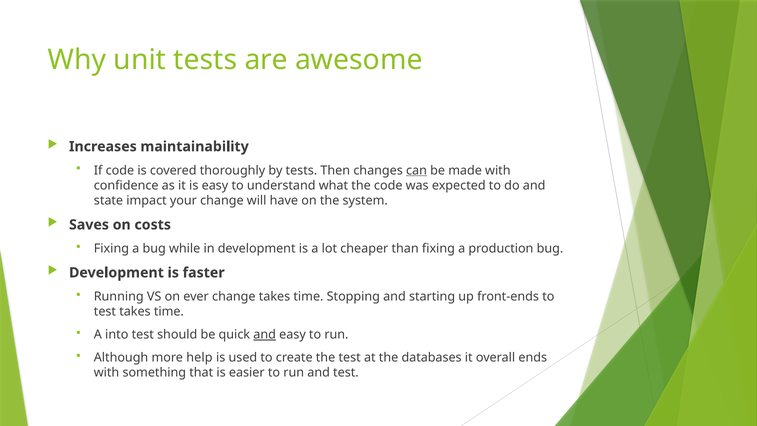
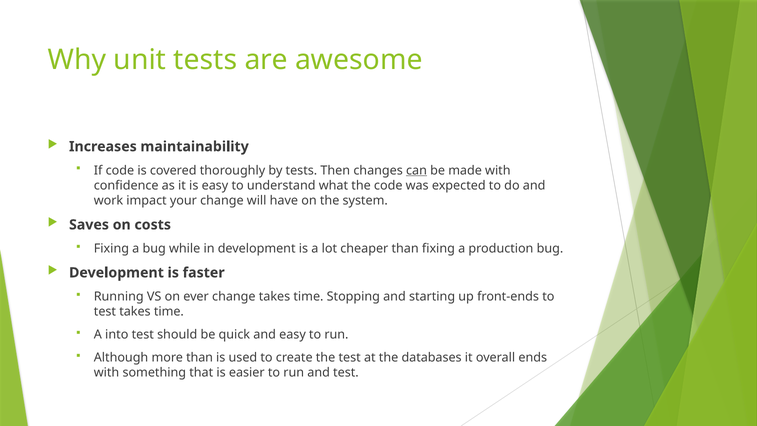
state: state -> work (108, 201)
and underline: present -> none (265, 335)
more help: help -> than (200, 358)
